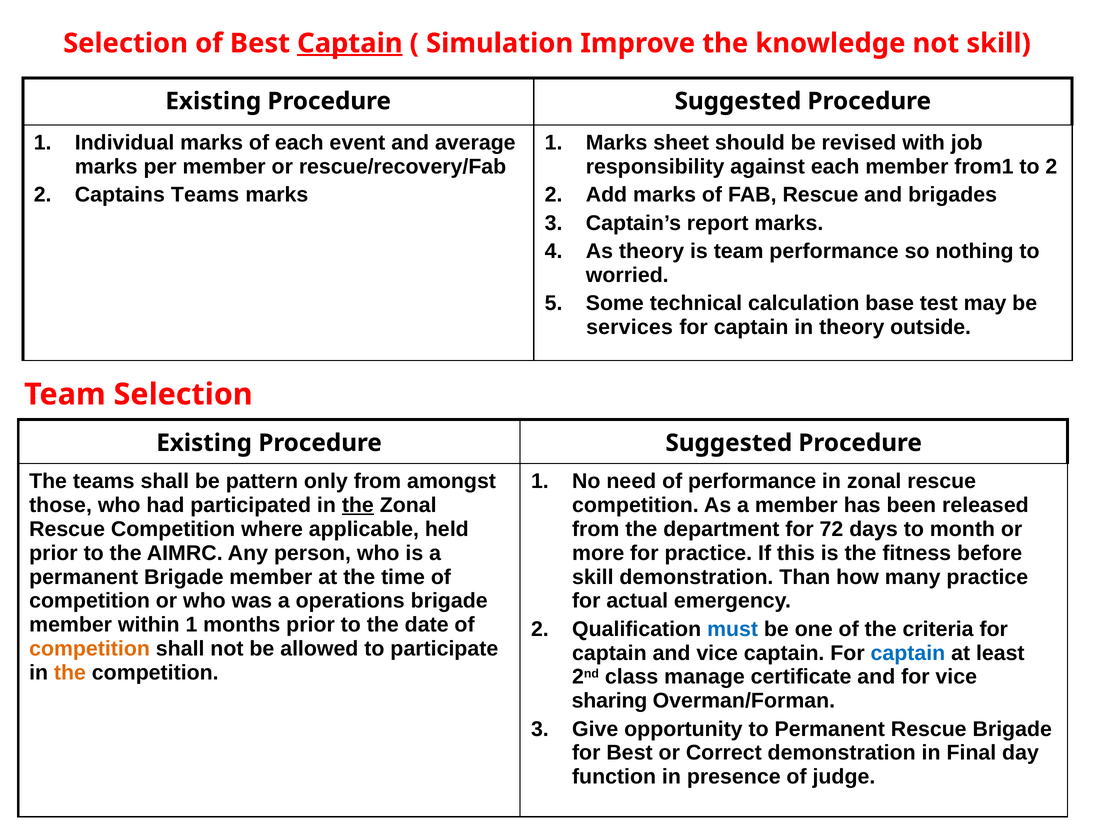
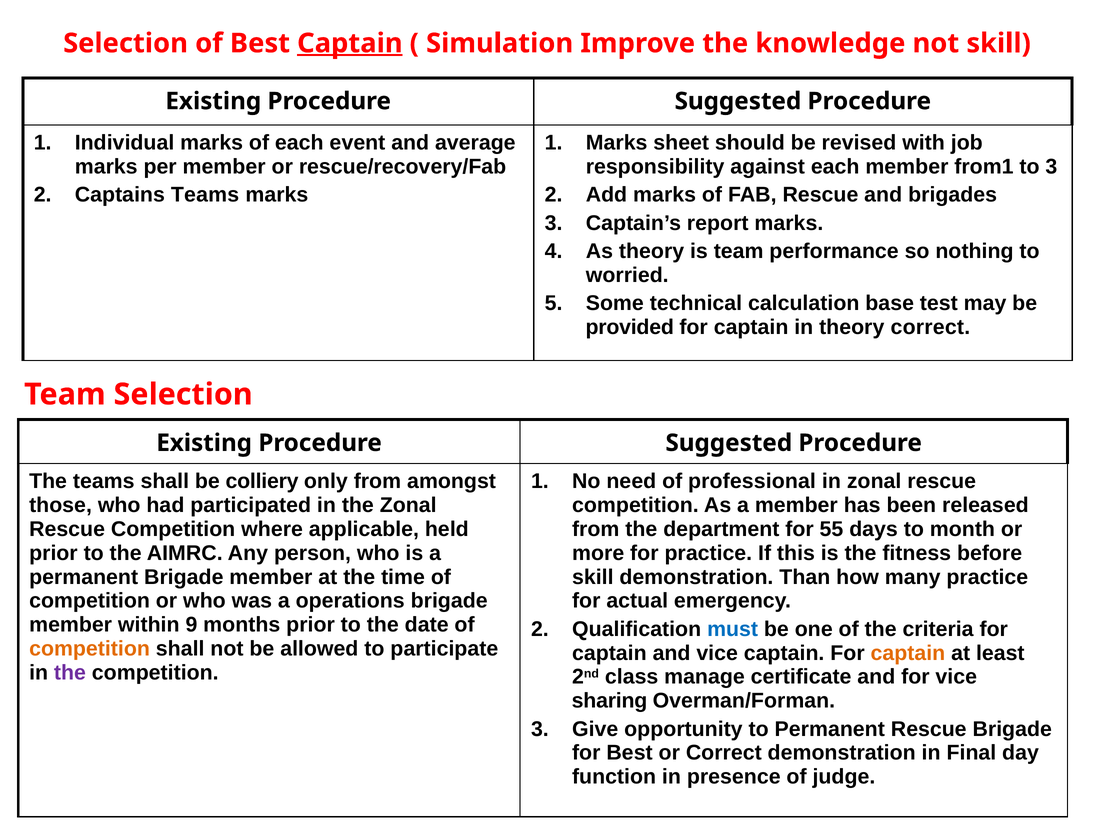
to 2: 2 -> 3 (1051, 167)
services: services -> provided (630, 327)
theory outside: outside -> correct (930, 327)
pattern: pattern -> colliery (262, 481)
of performance: performance -> professional (752, 481)
the underline: present -> none (358, 505)
72: 72 -> 55 (831, 529)
within 1: 1 -> 9 (191, 625)
captain colour: blue -> orange (908, 653)
the colour: orange -> purple (70, 673)
